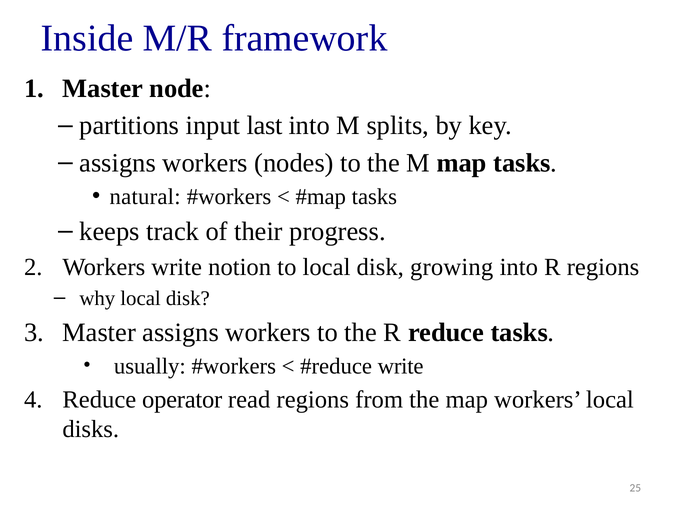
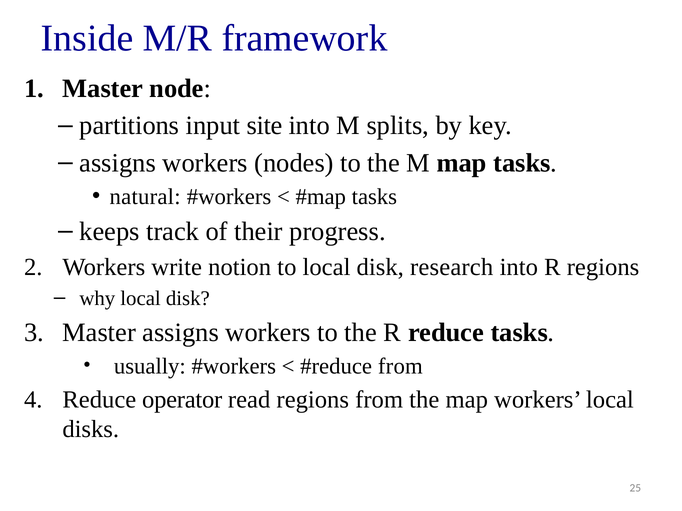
last: last -> site (265, 126)
growing: growing -> research (452, 267)
write: write -> from (400, 366)
